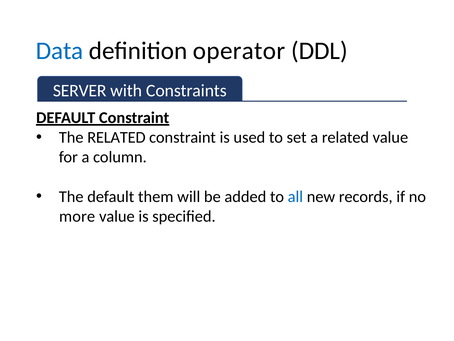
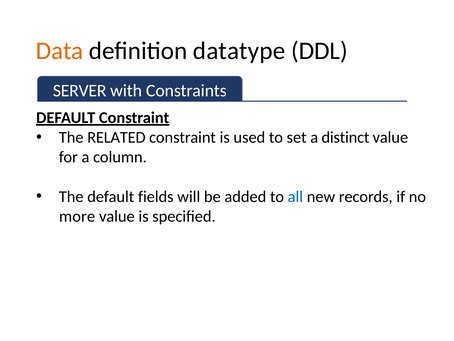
Data colour: blue -> orange (60, 51)
operator: operator -> datatype (239, 51)
a related: related -> distinct (345, 137)
them: them -> fields (156, 196)
